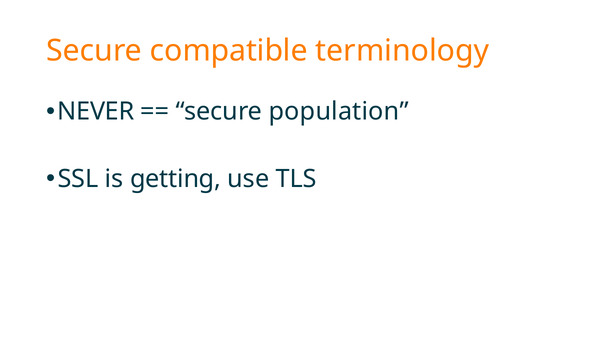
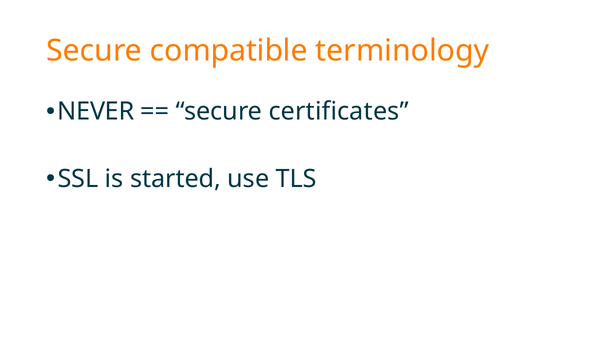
population: population -> certificates (339, 112)
getting: getting -> started (176, 179)
